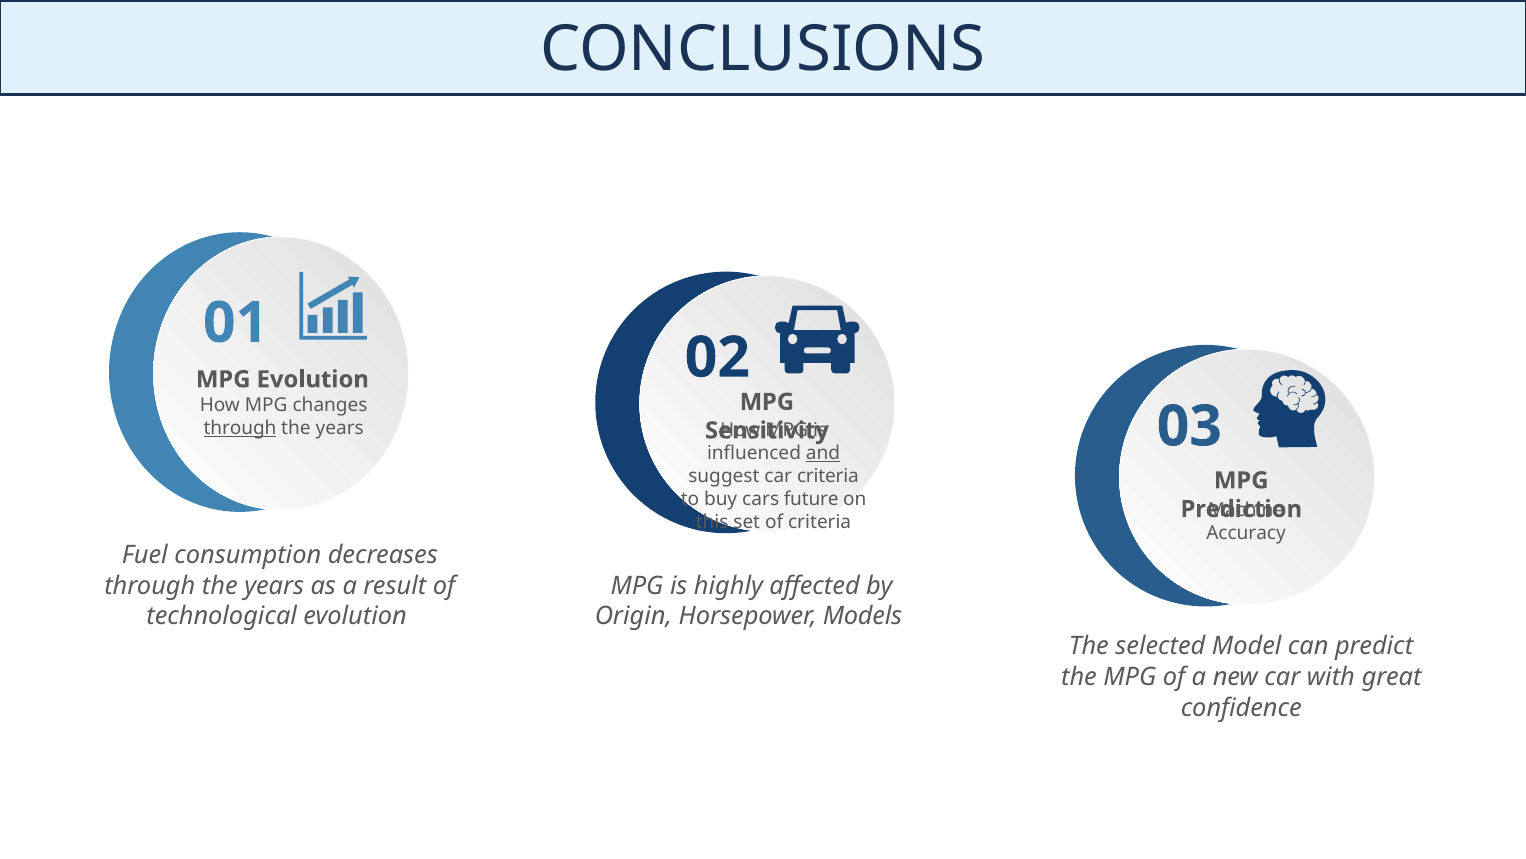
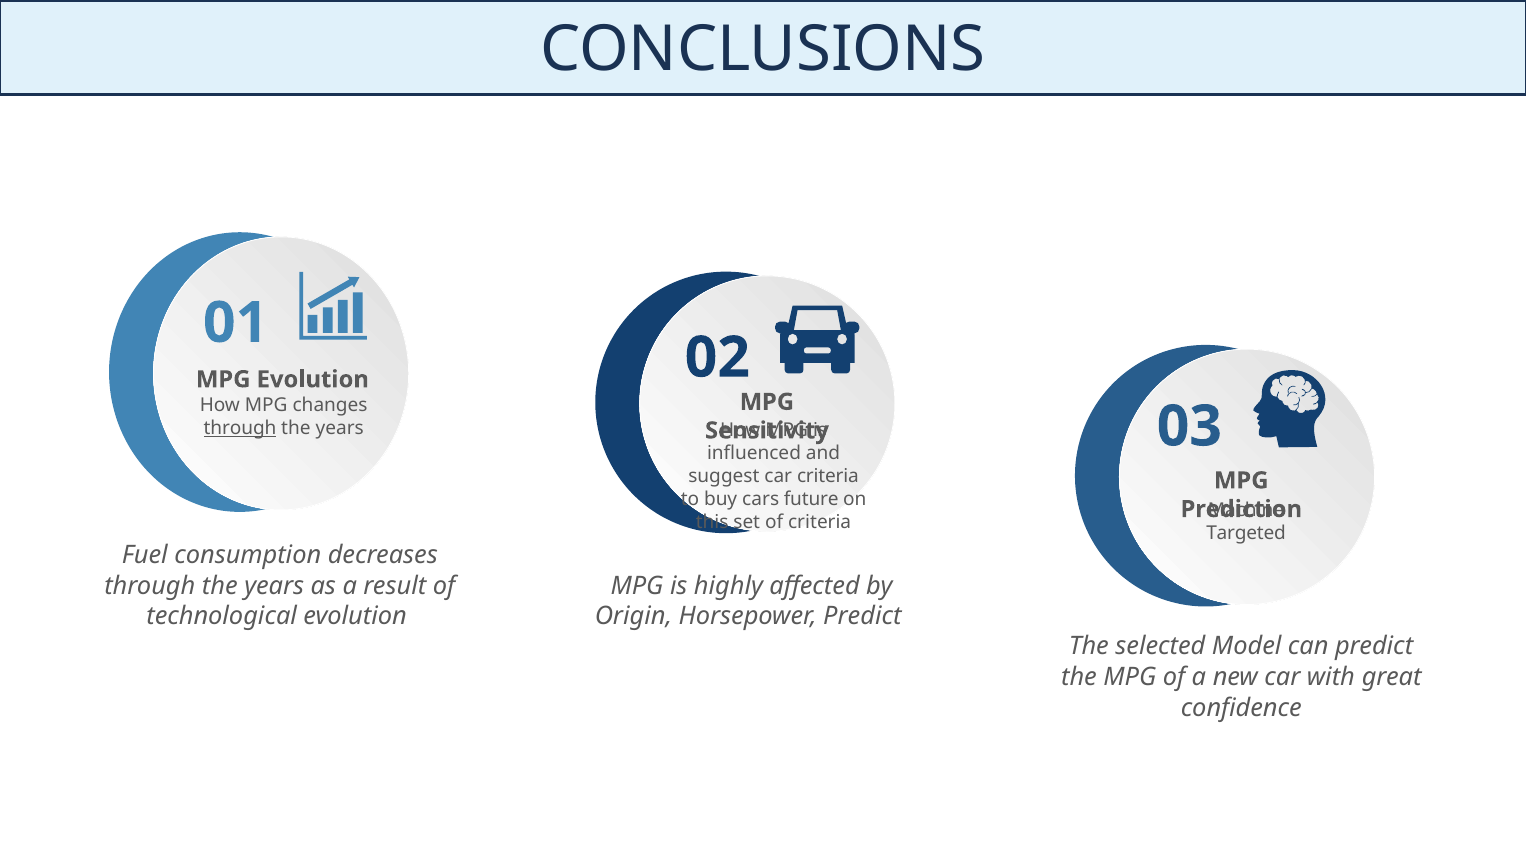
and underline: present -> none (823, 453)
Accuracy: Accuracy -> Targeted (1246, 532)
Horsepower Models: Models -> Predict (862, 616)
